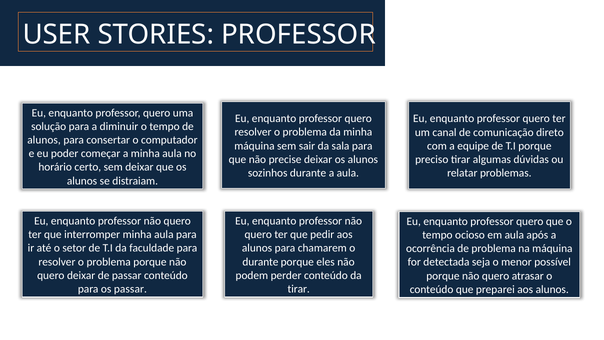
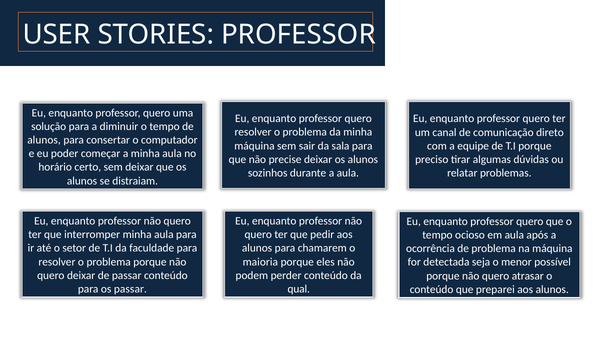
durante: durante -> maioria (260, 262)
tirar: tirar -> qual (299, 289)
